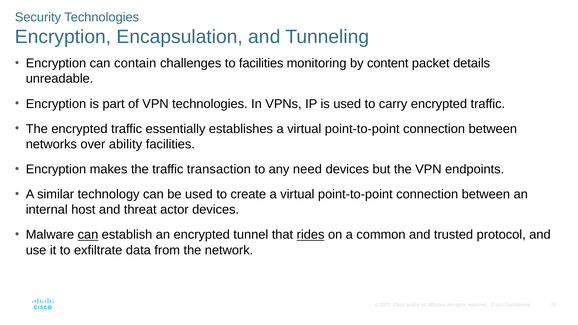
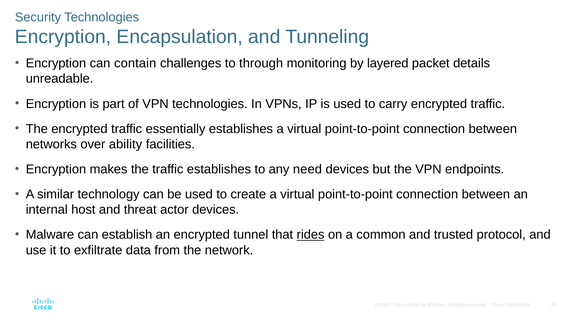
to facilities: facilities -> through (261, 63)
content: content -> layered (388, 63)
traffic transaction: transaction -> establishes (219, 169)
can underline: present -> none (88, 235)
